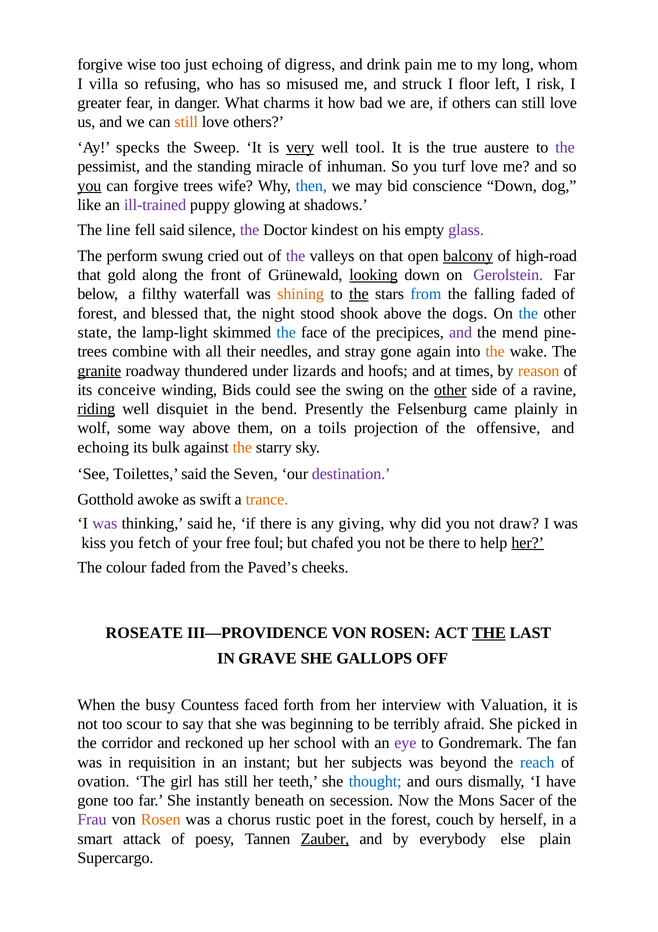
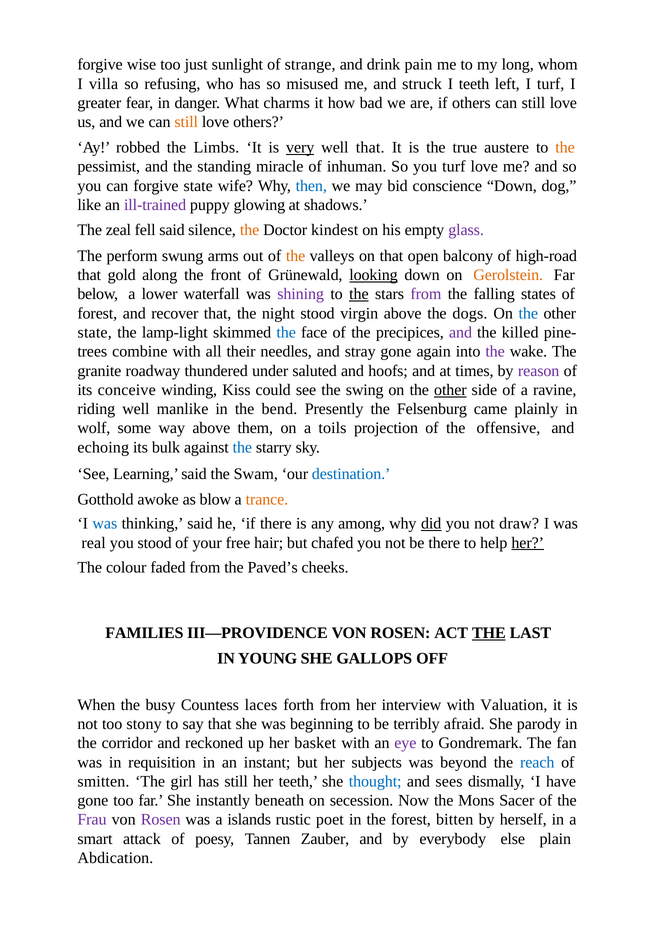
just echoing: echoing -> sunlight (237, 65)
digress: digress -> strange (310, 65)
I floor: floor -> teeth (474, 84)
I risk: risk -> turf (551, 84)
specks: specks -> robbed (138, 147)
Sweep: Sweep -> Limbs (216, 147)
well tool: tool -> that (370, 147)
the colour: purple -> orange (565, 147)
you underline: present -> none (89, 186)
forgive trees: trees -> state (198, 186)
line: line -> zeal (118, 230)
the colour: purple -> orange (250, 230)
cried: cried -> arms (223, 256)
the colour: purple -> orange (296, 256)
balcony underline: present -> none (468, 256)
Gerolstein colour: purple -> orange (508, 275)
filthy: filthy -> lower (160, 294)
shining colour: orange -> purple (301, 294)
from colour: blue -> purple (426, 294)
falling faded: faded -> states (539, 294)
blessed: blessed -> recover (175, 313)
shook: shook -> virgin (359, 313)
mend: mend -> killed (520, 332)
the colour: orange -> purple (495, 351)
granite underline: present -> none (99, 370)
lizards: lizards -> saluted (315, 370)
reason colour: orange -> purple (539, 370)
Bids: Bids -> Kiss (236, 390)
riding underline: present -> none (96, 409)
disquiet: disquiet -> manlike (183, 409)
the colour: orange -> blue (242, 447)
Toilettes: Toilettes -> Learning (146, 473)
Seven: Seven -> Swam (256, 473)
destination colour: purple -> blue (351, 473)
swift: swift -> blow (215, 499)
was colour: purple -> blue (105, 523)
giving: giving -> among (362, 523)
did underline: none -> present (431, 523)
kiss: kiss -> real (94, 542)
you fetch: fetch -> stood (155, 542)
foul: foul -> hair (269, 542)
ROSEATE: ROSEATE -> FAMILIES (144, 632)
GRAVE: GRAVE -> YOUNG (268, 658)
faced: faced -> laces (261, 704)
scour: scour -> stony (144, 723)
picked: picked -> parody (539, 723)
school: school -> basket (315, 742)
ovation: ovation -> smitten (103, 781)
ours: ours -> sees (449, 781)
Rosen colour: orange -> purple (161, 819)
chorus: chorus -> islands (249, 819)
couch: couch -> bitten (455, 819)
Zauber underline: present -> none (325, 838)
Supercargo: Supercargo -> Abdication (115, 857)
